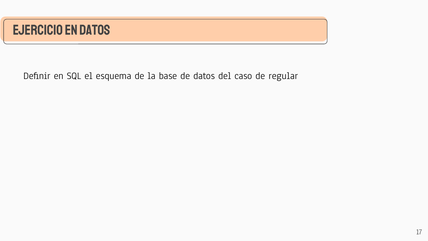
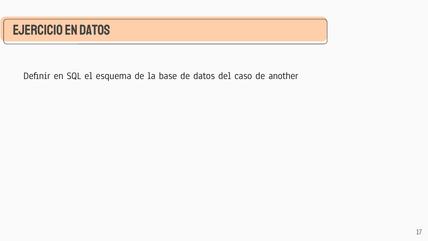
regular: regular -> another (283, 76)
